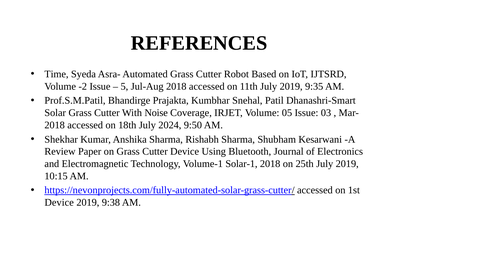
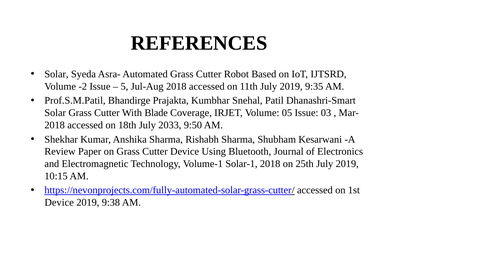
Time: Time -> Solar (56, 74)
Noise: Noise -> Blade (156, 113)
2024: 2024 -> 2033 (170, 125)
